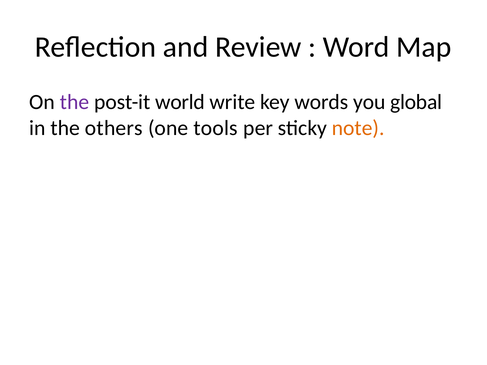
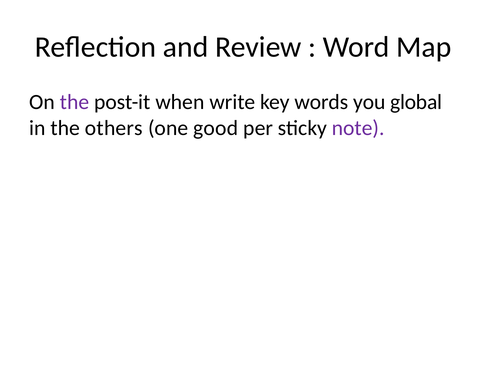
world: world -> when (180, 102)
tools: tools -> good (216, 128)
note colour: orange -> purple (358, 128)
